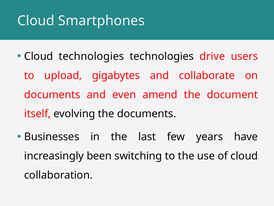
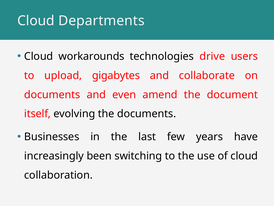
Smartphones: Smartphones -> Departments (101, 21)
Cloud technologies: technologies -> workarounds (91, 56)
